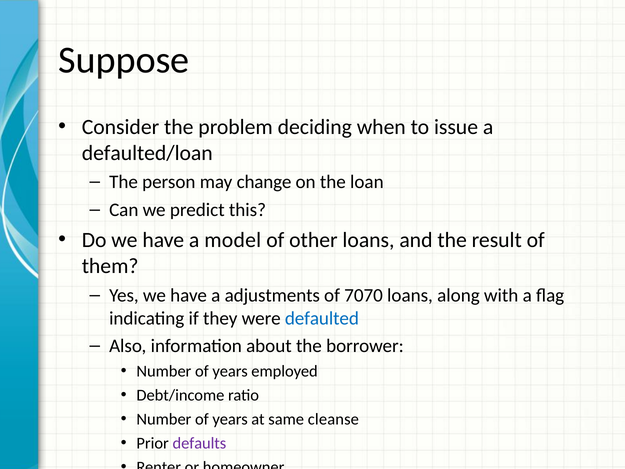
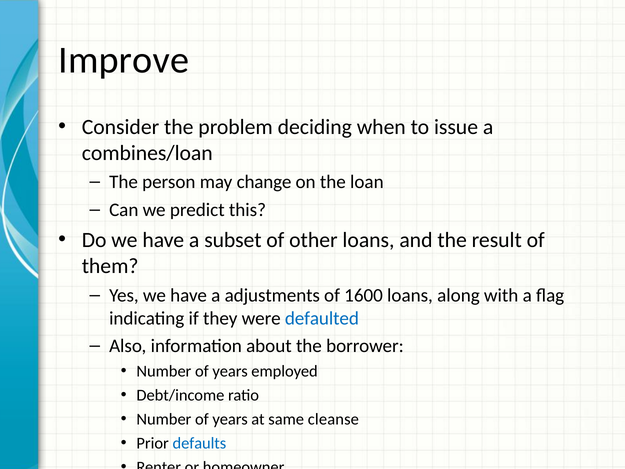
Suppose: Suppose -> Improve (124, 60)
defaulted/loan: defaulted/loan -> combines/loan (147, 153)
model: model -> subset (233, 240)
7070: 7070 -> 1600 (364, 295)
defaults colour: purple -> blue (199, 443)
